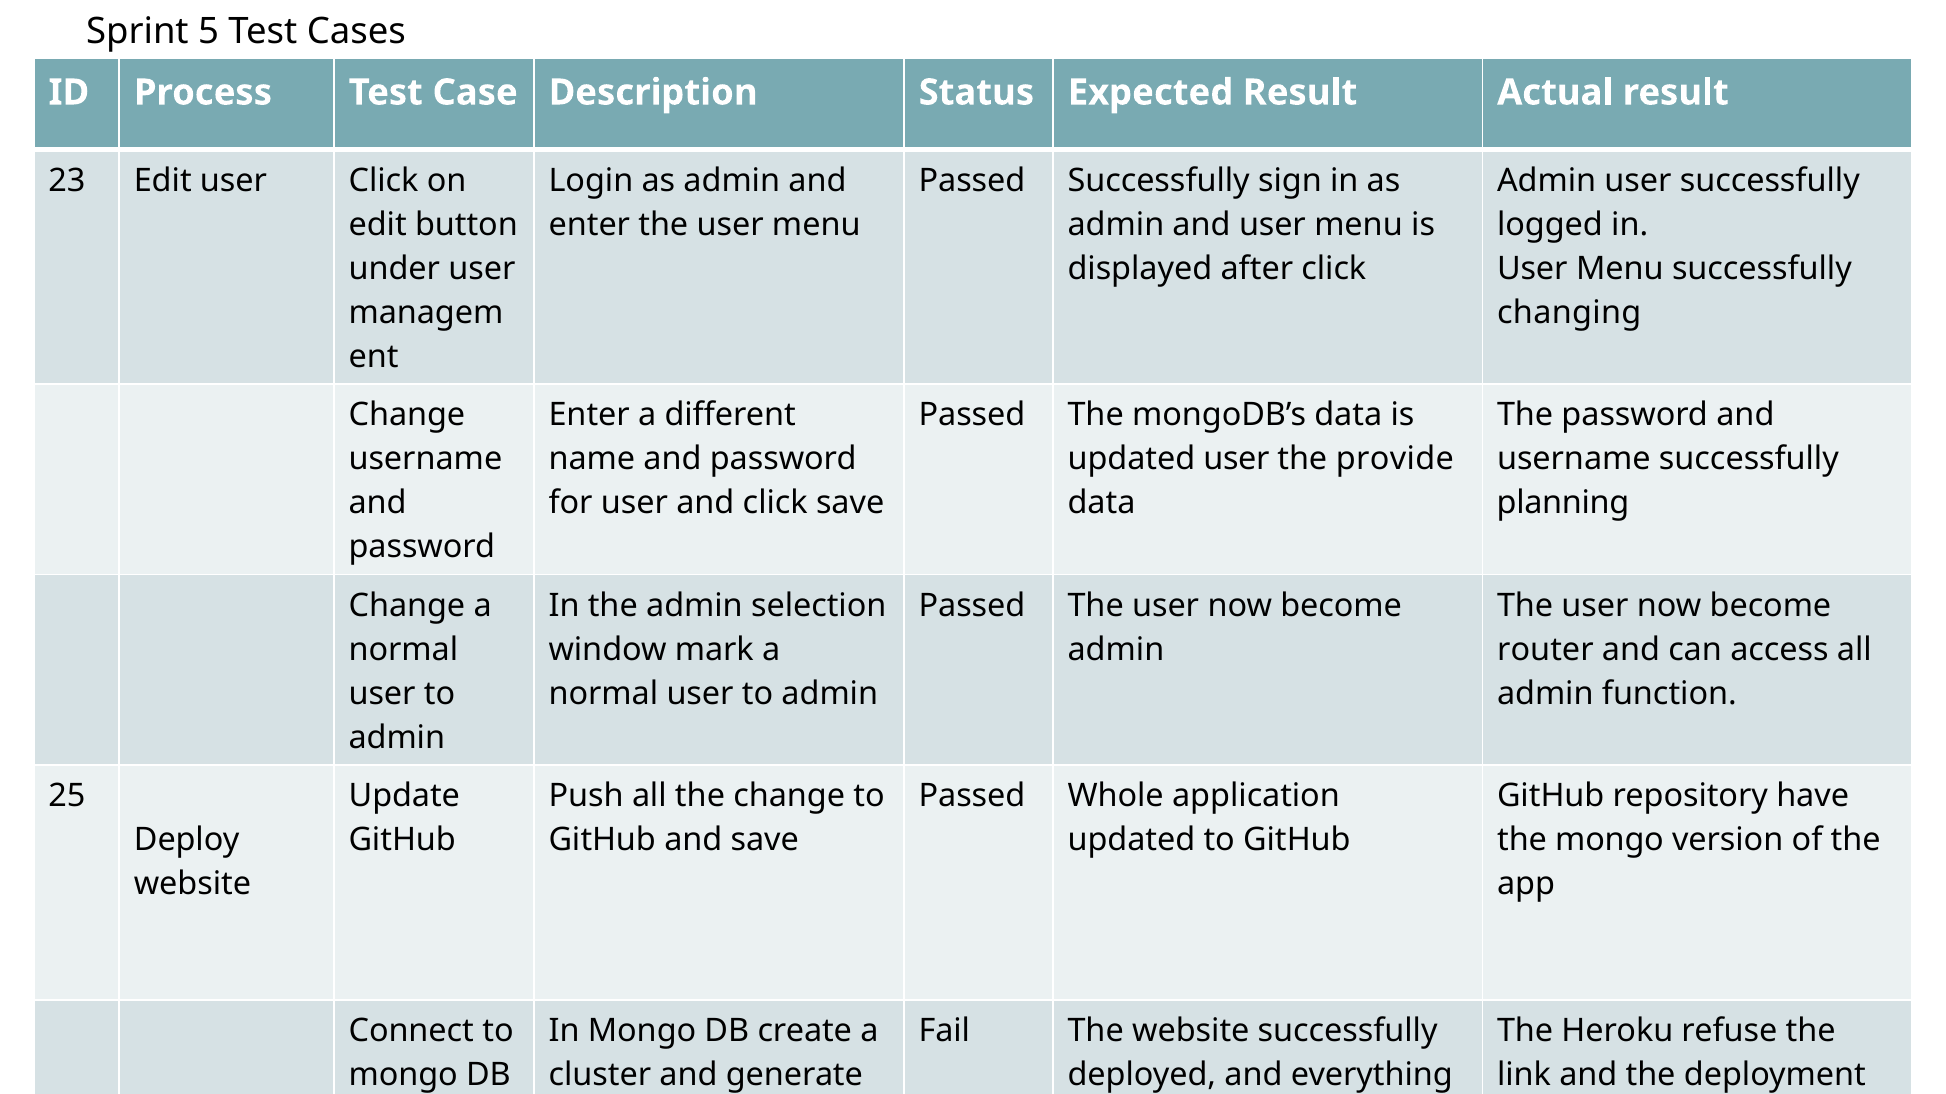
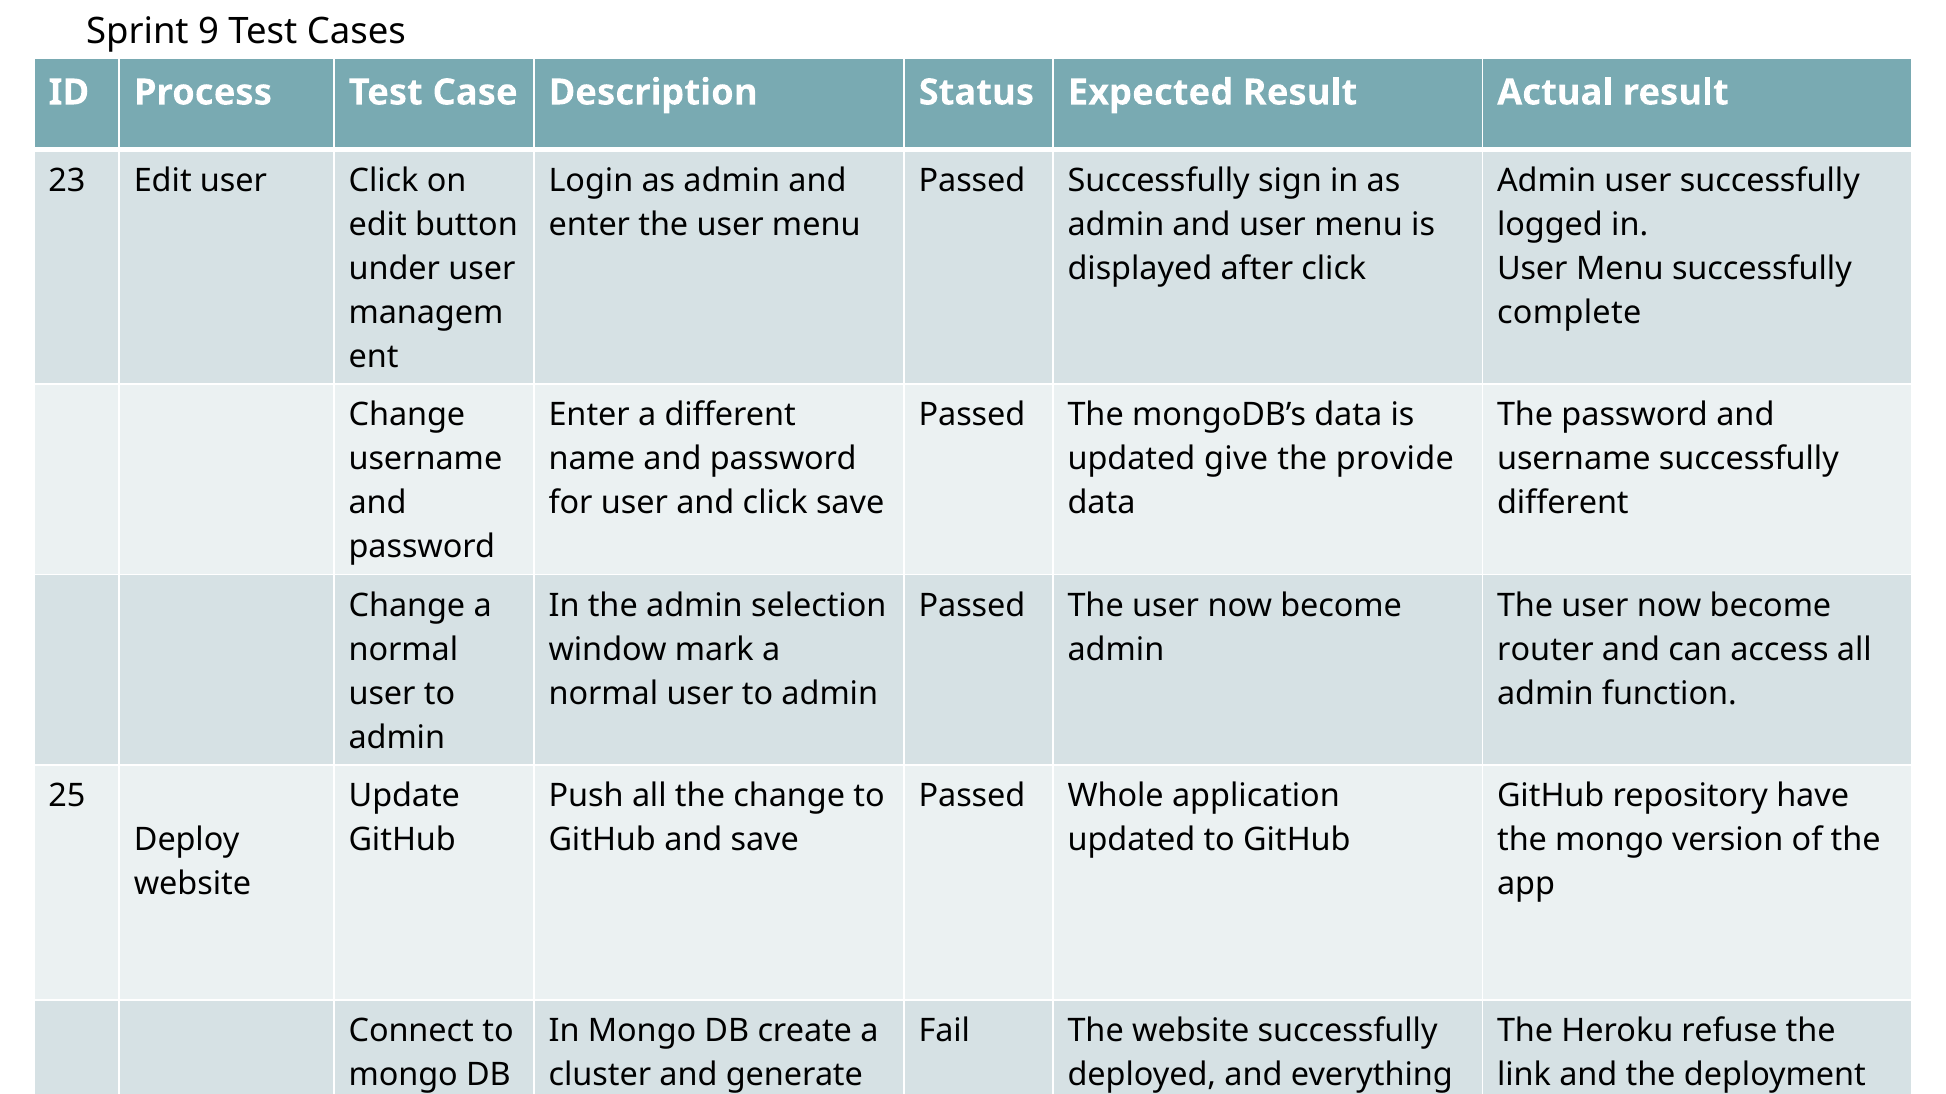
5: 5 -> 9 (209, 32)
changing: changing -> complete (1569, 313)
updated user: user -> give (1236, 459)
planning: planning -> different (1563, 503)
